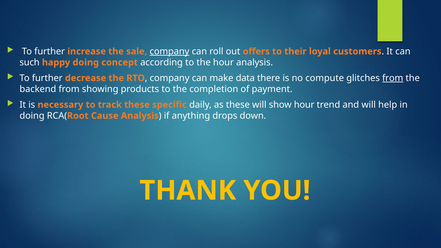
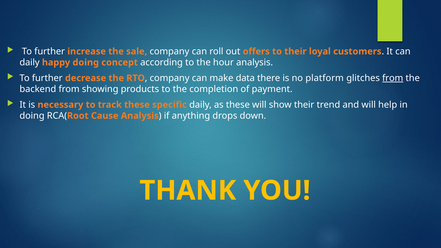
company underline: present -> none (169, 51)
such: such -> daily (30, 62)
compute: compute -> platform (325, 78)
show hour: hour -> their (304, 105)
